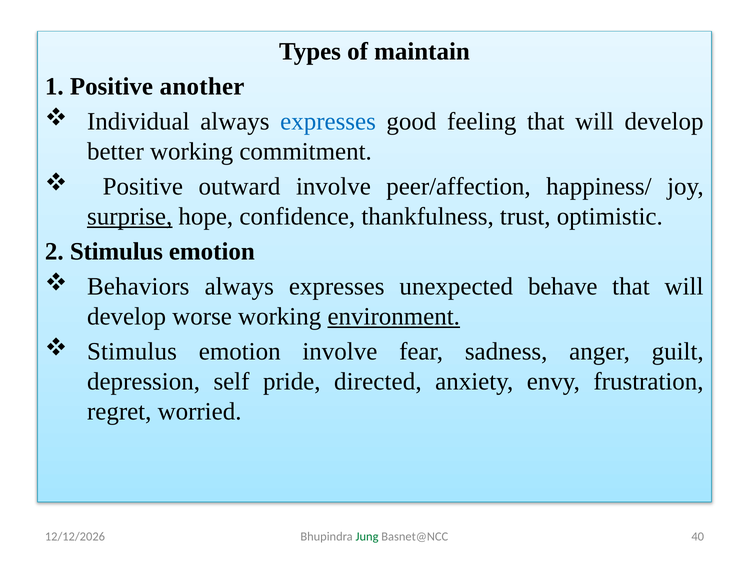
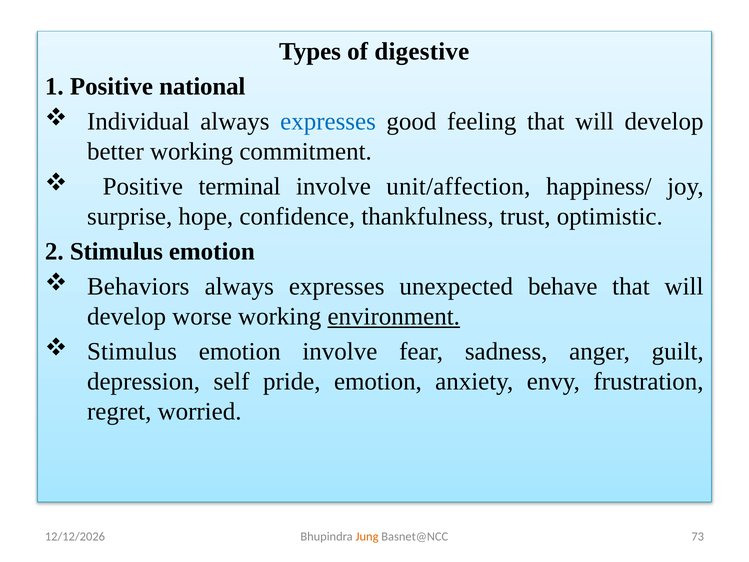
maintain: maintain -> digestive (422, 52)
another: another -> national (202, 87)
outward: outward -> terminal (240, 186)
peer/affection: peer/affection -> unit/affection (458, 186)
surprise underline: present -> none (130, 216)
pride directed: directed -> emotion (378, 381)
Jung colour: green -> orange (367, 536)
40: 40 -> 73 (698, 536)
